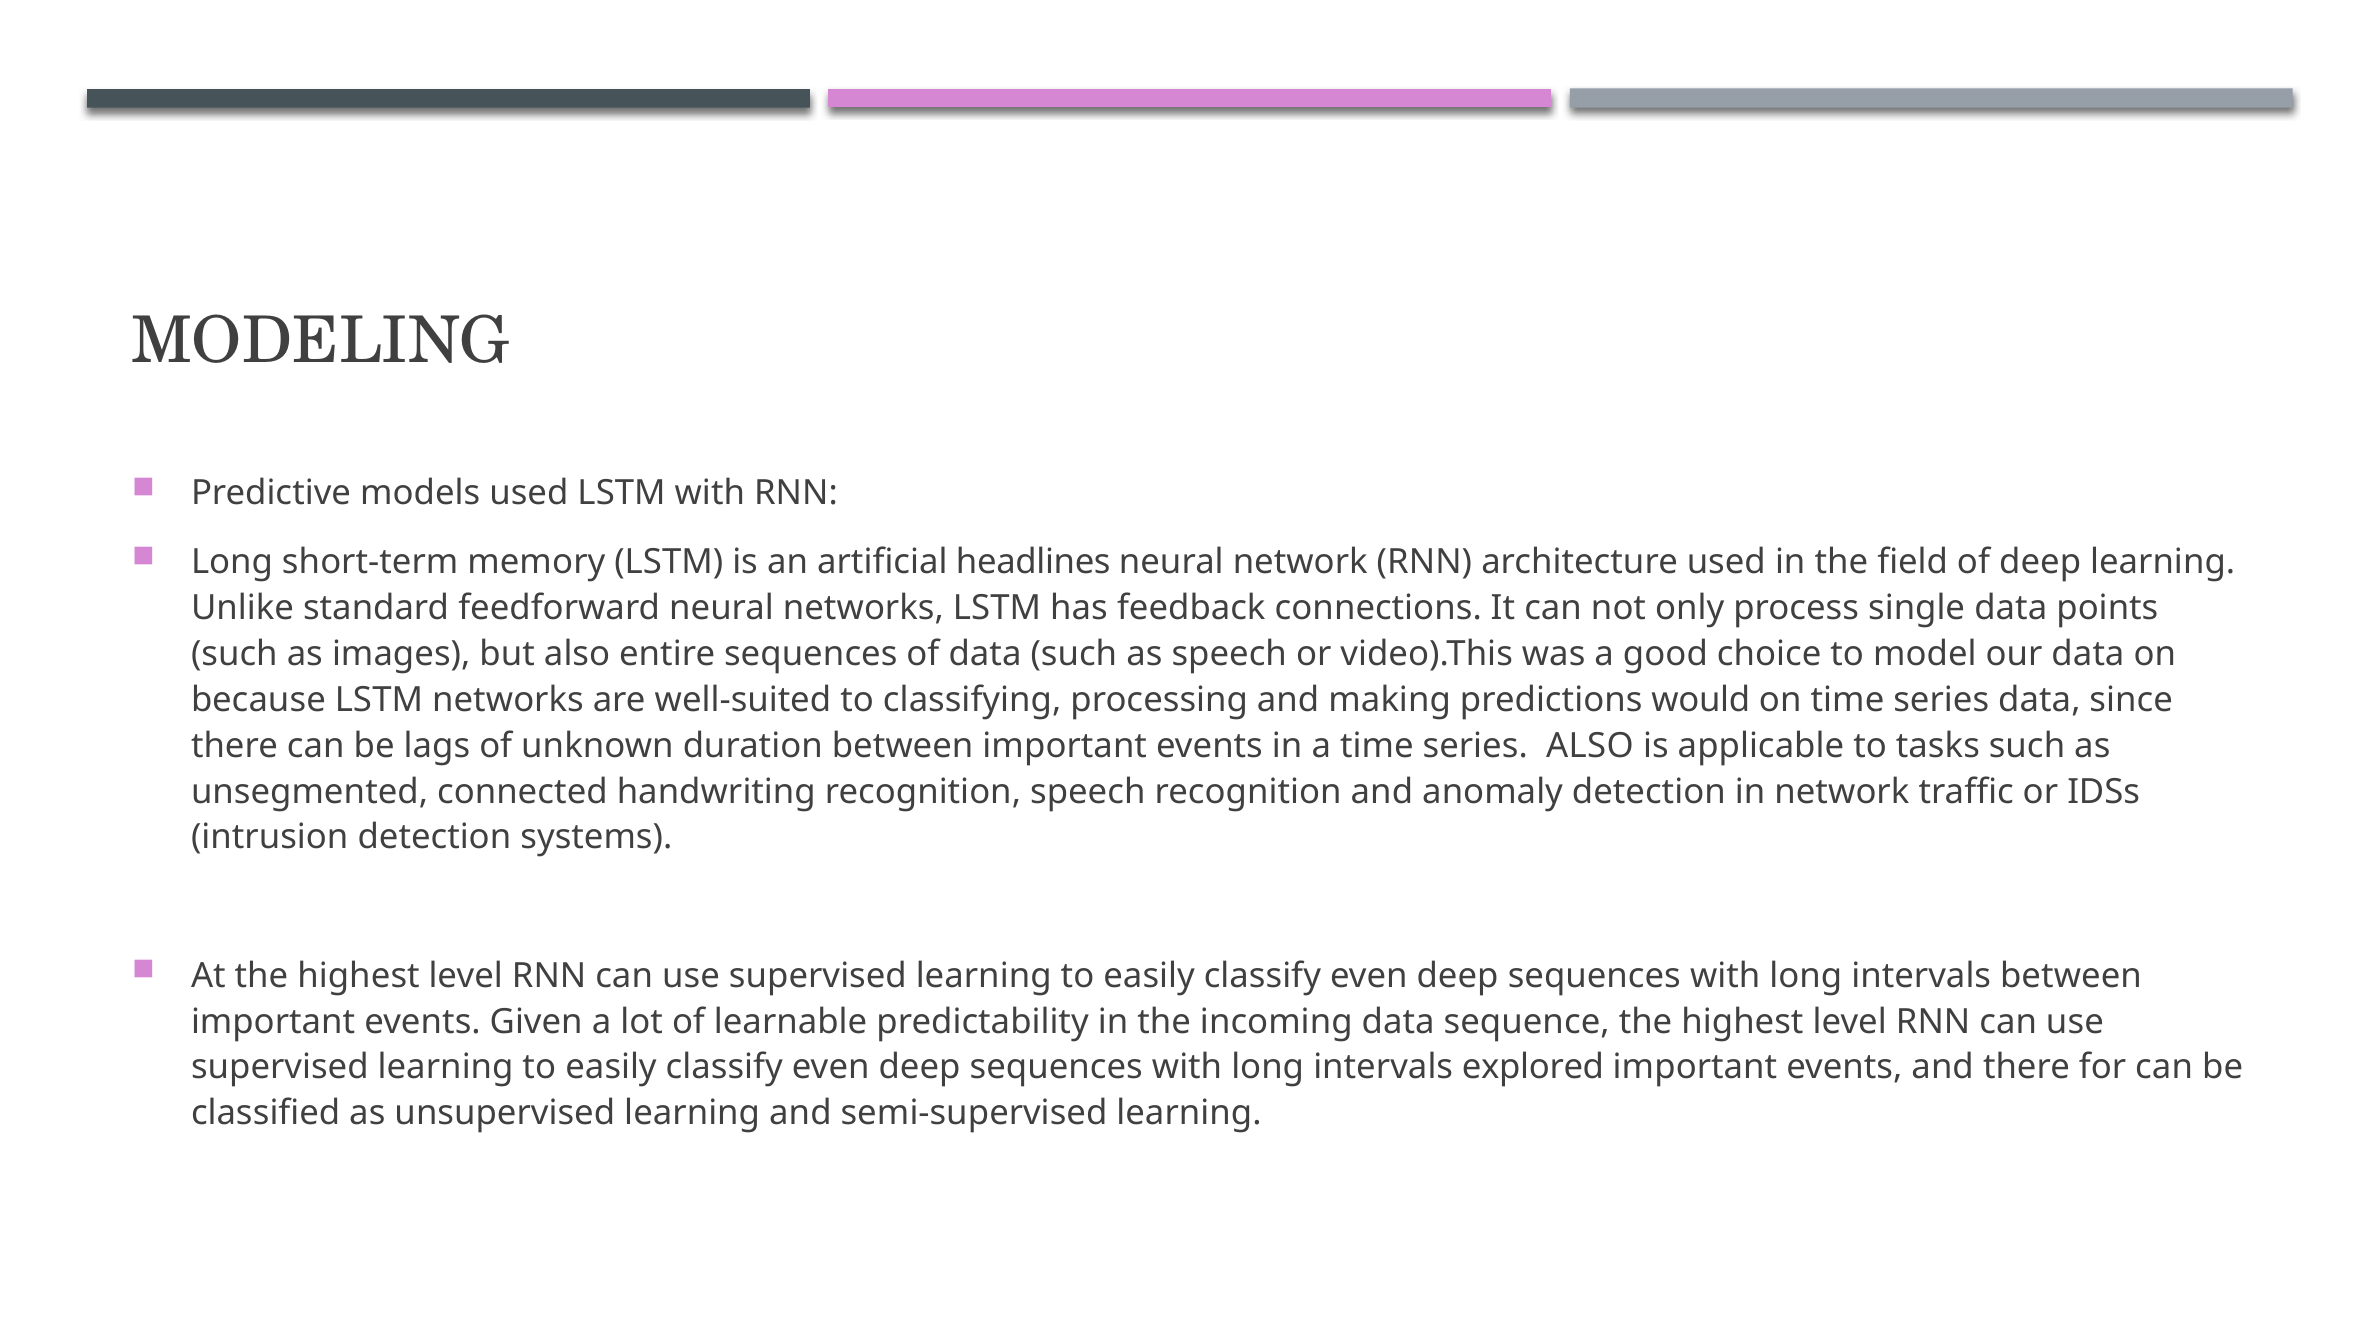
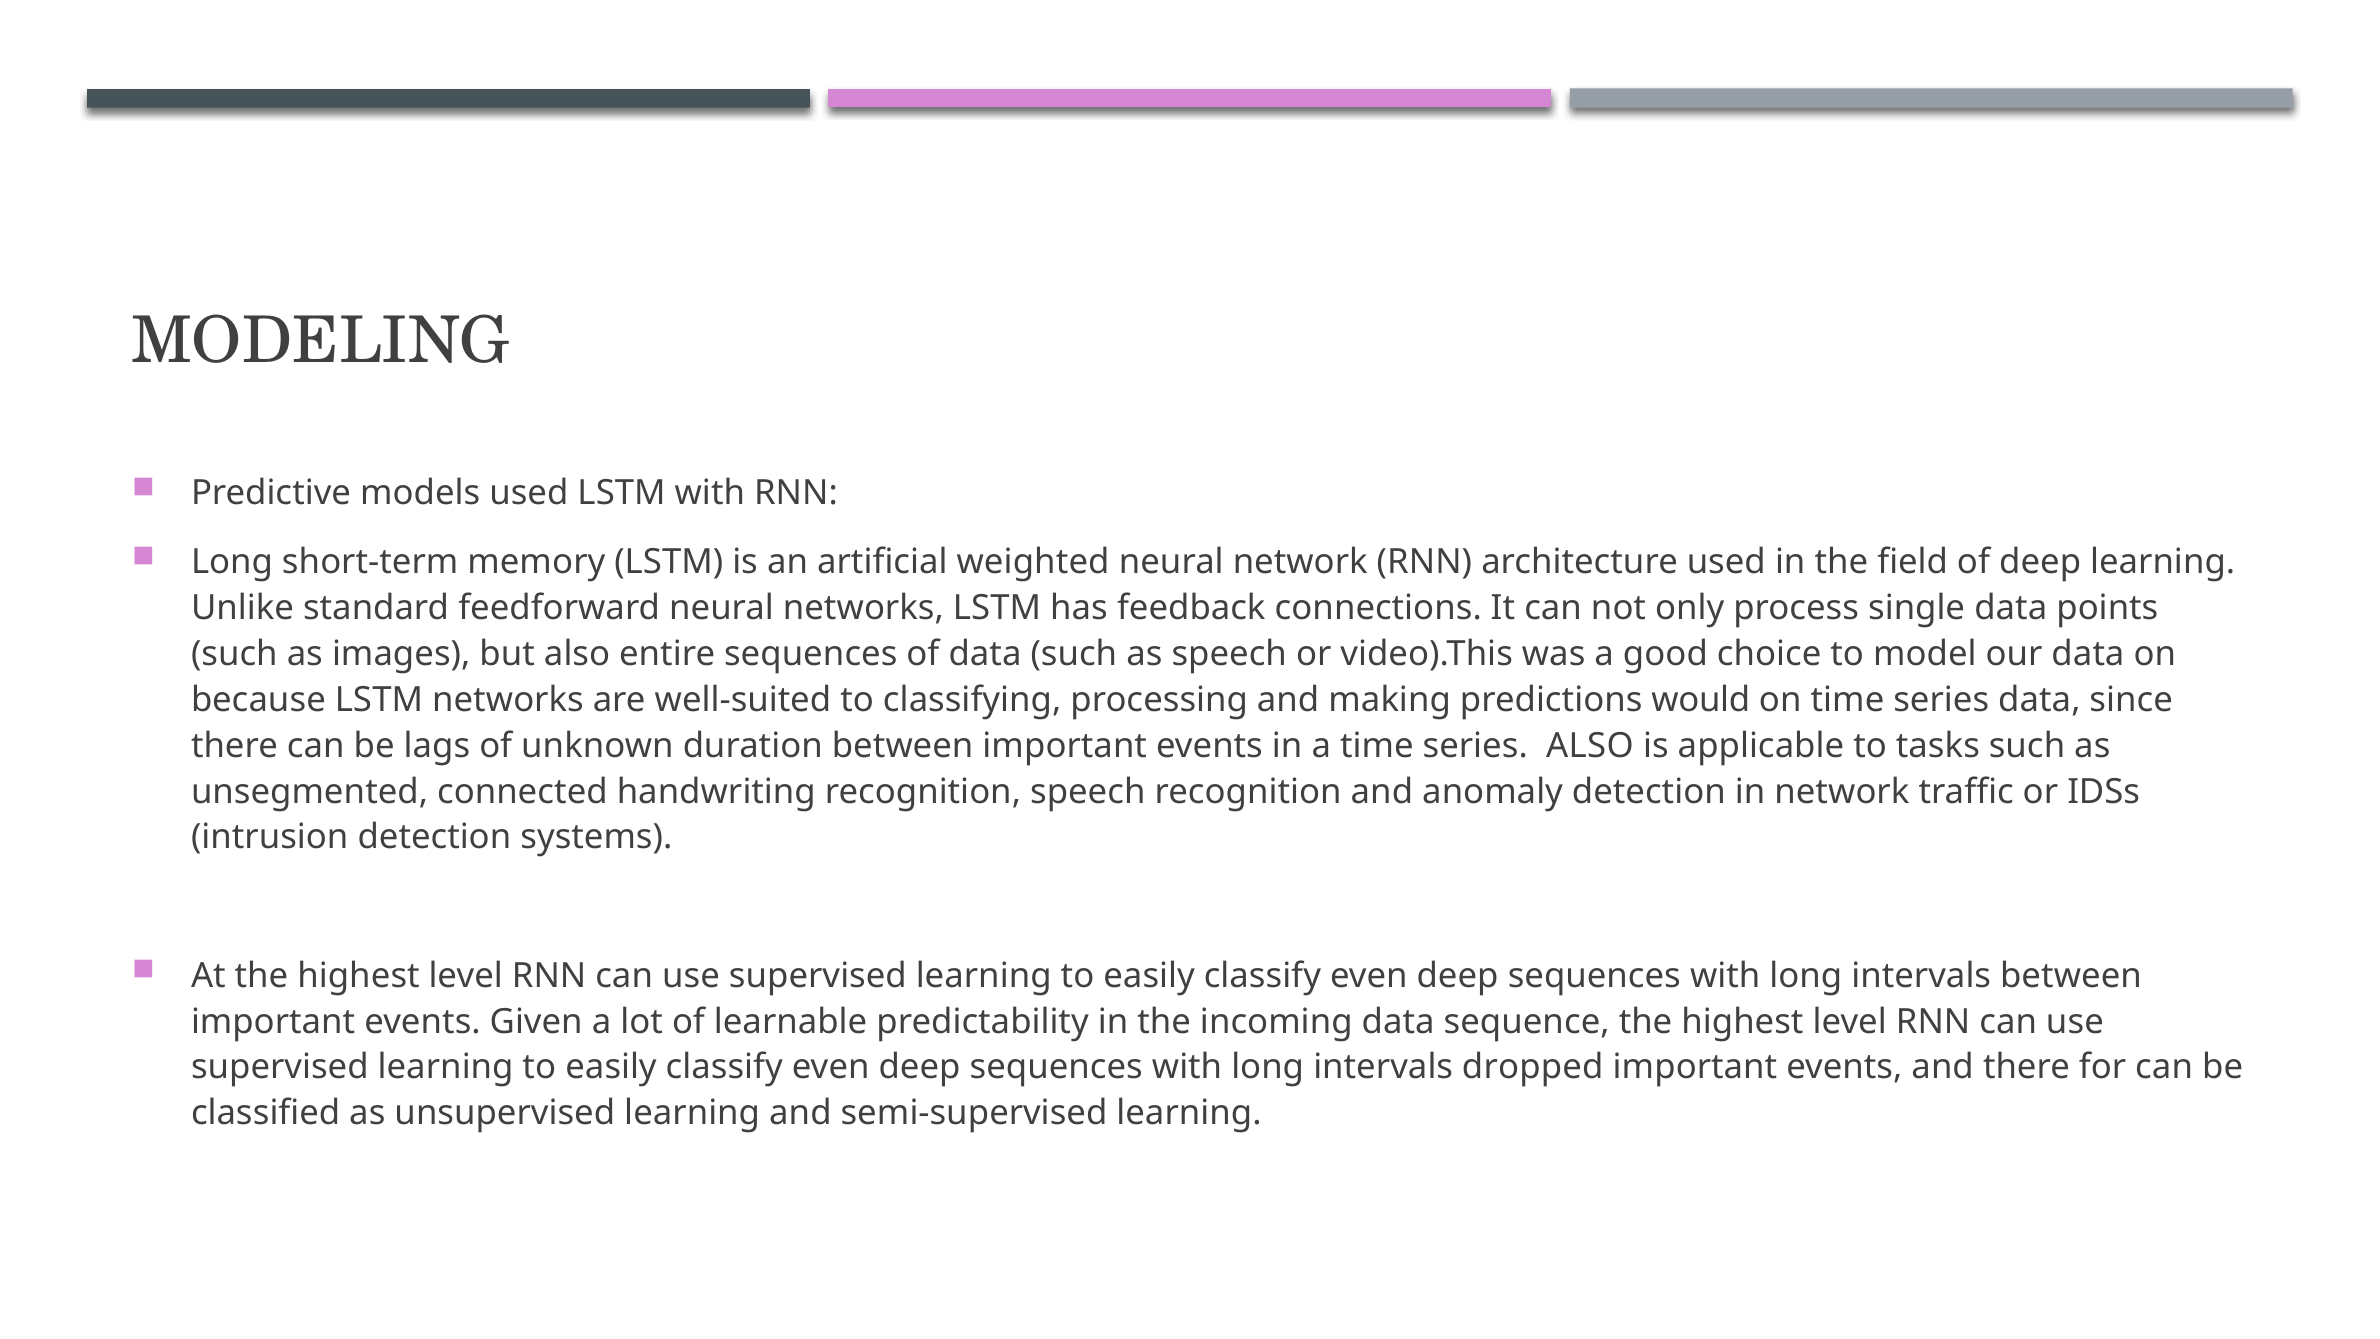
headlines: headlines -> weighted (1033, 562)
explored: explored -> dropped (1533, 1067)
